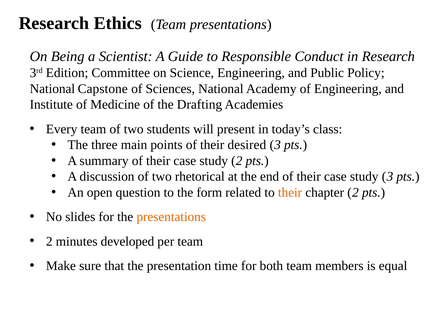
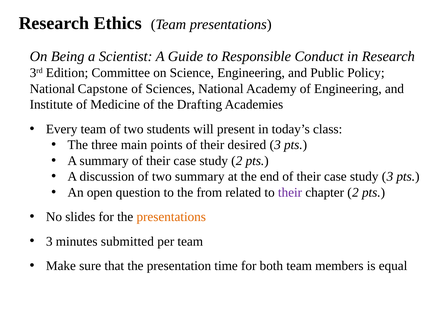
two rhetorical: rhetorical -> summary (200, 177)
form: form -> from (209, 192)
their colour: orange -> purple (290, 192)
2: 2 -> 3 (49, 241)
developed: developed -> submitted (127, 241)
